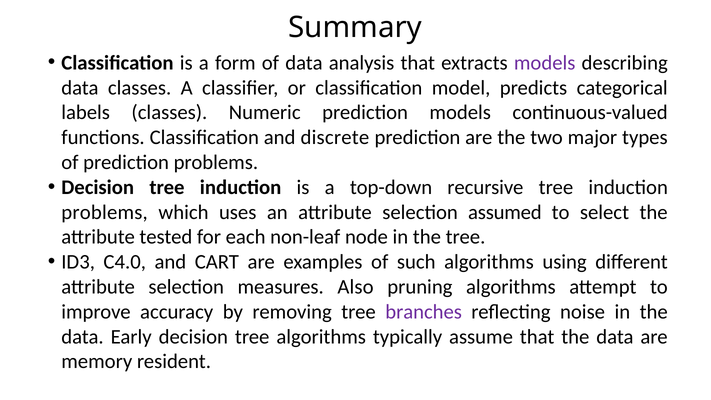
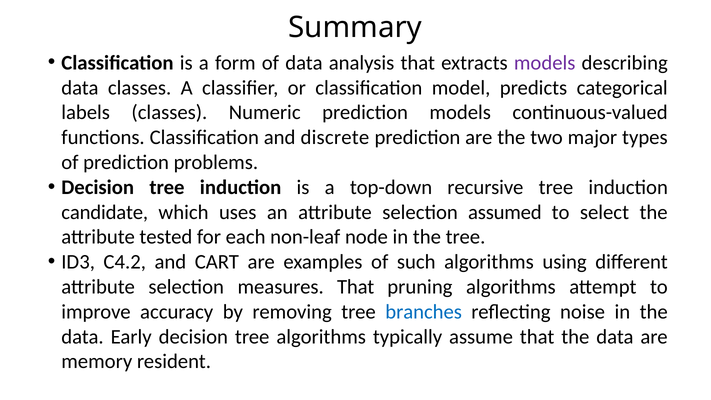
problems: problems -> candidate (105, 212)
C4.0: C4.0 -> C4.2 (125, 262)
measures Also: Also -> That (356, 287)
branches colour: purple -> blue (424, 312)
